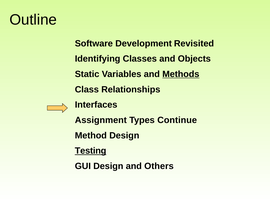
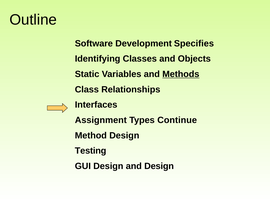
Revisited: Revisited -> Specifies (194, 43)
Testing underline: present -> none (91, 150)
and Others: Others -> Design (159, 166)
